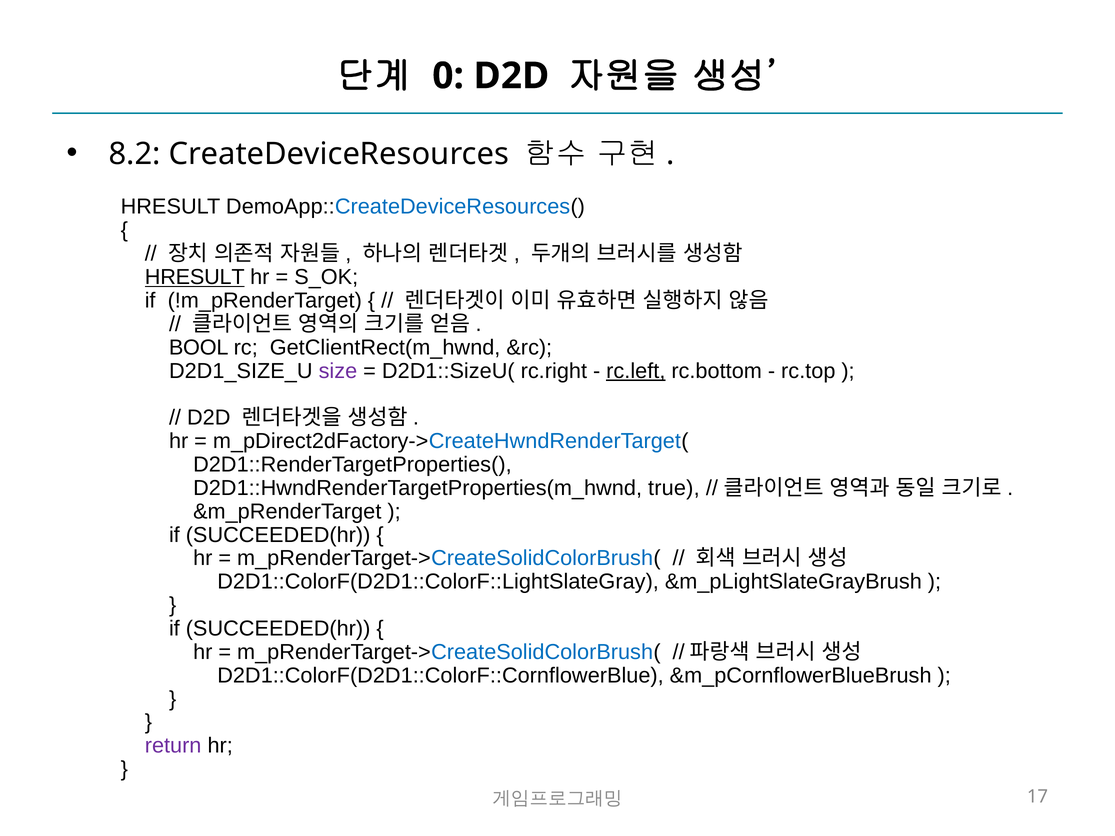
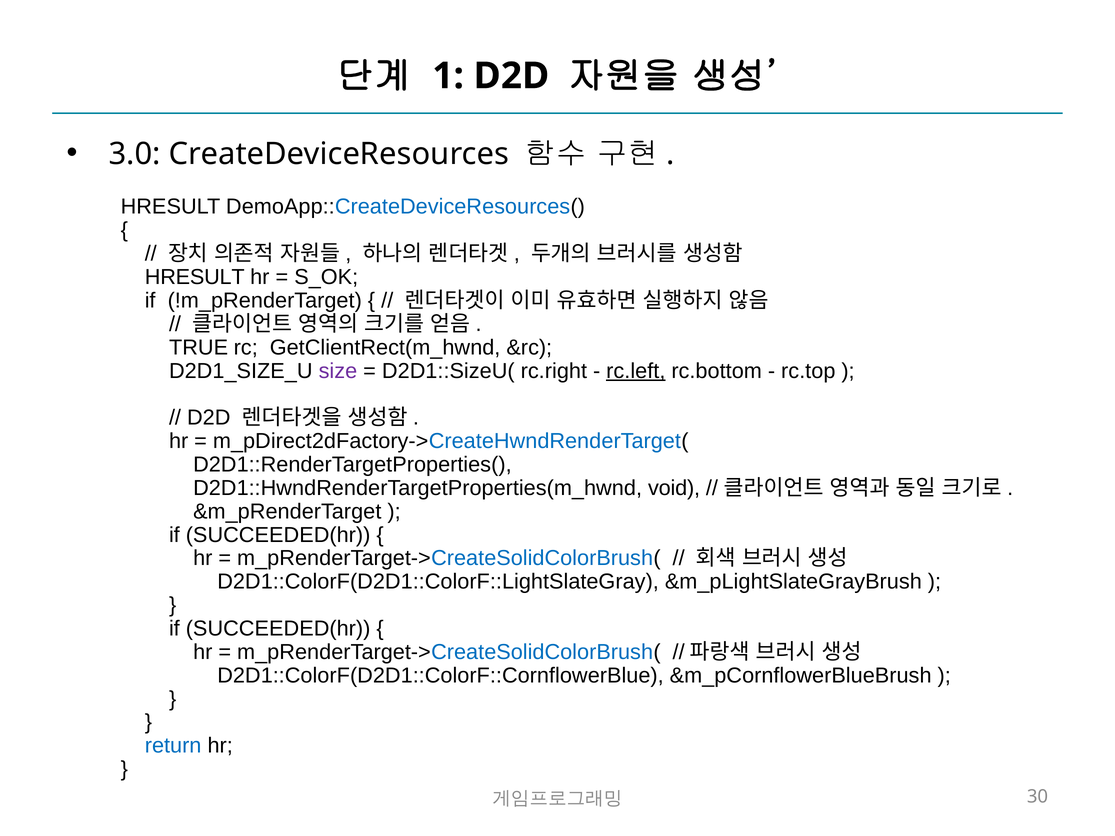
0: 0 -> 1 (448, 76)
8.2: 8.2 -> 3.0 (135, 154)
HRESULT underline: present -> none (195, 277)
BOOL: BOOL -> TRUE (199, 348)
true: true -> void (674, 488)
return colour: purple -> blue (173, 746)
17: 17 -> 30 (1038, 797)
